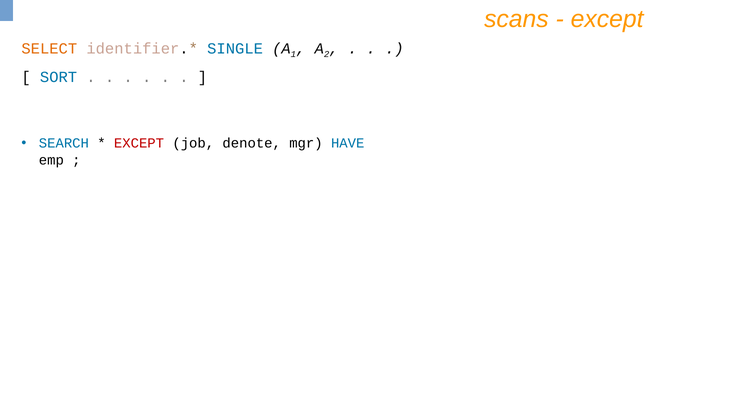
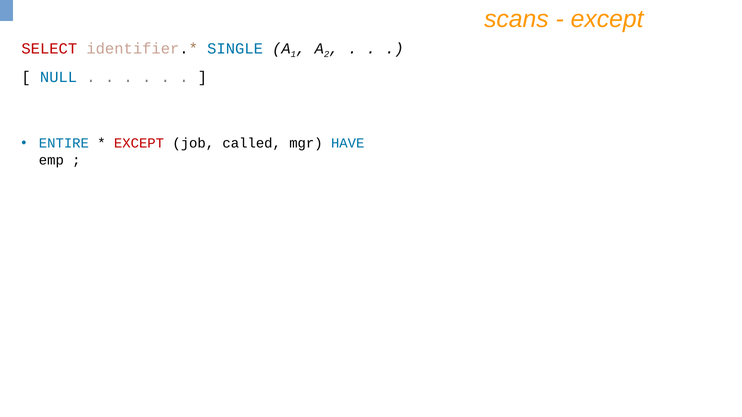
SELECT colour: orange -> red (49, 49)
SORT: SORT -> NULL (59, 77)
SEARCH: SEARCH -> ENTIRE (64, 143)
denote: denote -> called (252, 143)
